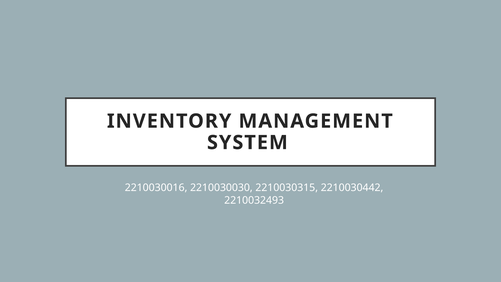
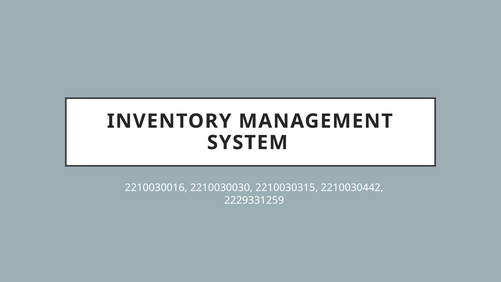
2210032493: 2210032493 -> 2229331259 (254, 200)
